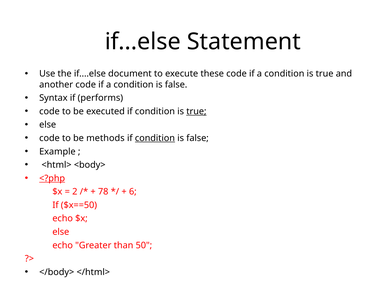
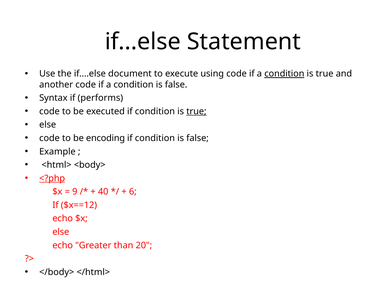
these: these -> using (212, 74)
condition underline: none -> present (284, 74)
methods: methods -> encoding (106, 138)
condition underline: present -> none (155, 138)
2: 2 -> 9 (75, 192)
78: 78 -> 40 (103, 192)
$x==50: $x==50 -> $x==12 (79, 205)
50: 50 -> 20 (144, 246)
